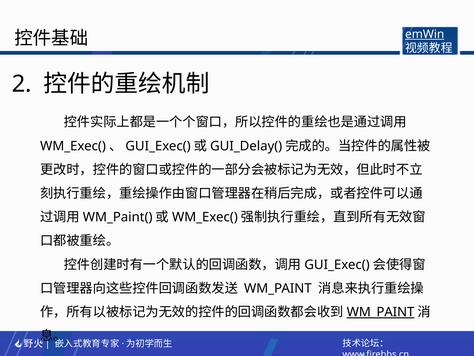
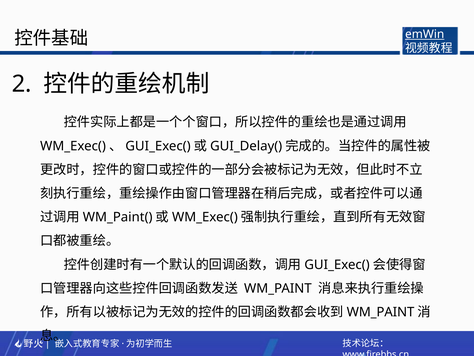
WM_PAINT underline: present -> none (381, 312)
